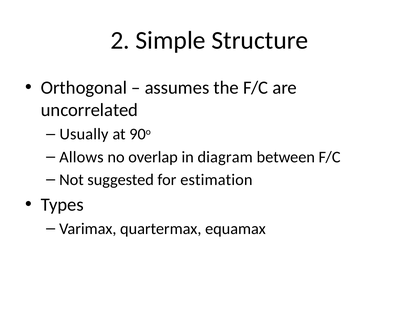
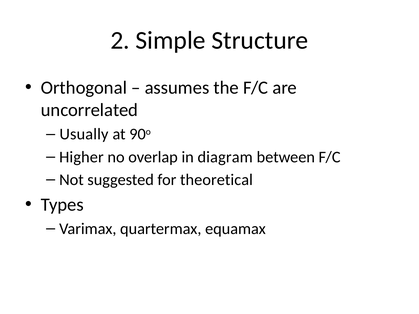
Allows: Allows -> Higher (81, 157)
estimation: estimation -> theoretical (216, 180)
